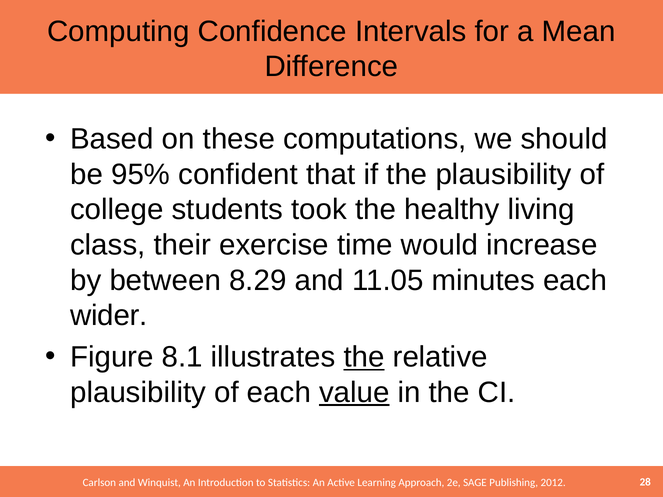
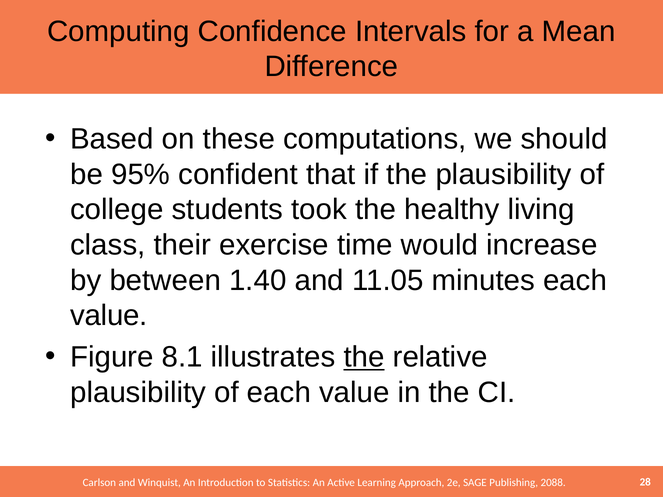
8.29: 8.29 -> 1.40 (258, 281)
wider: wider -> value (109, 316)
value underline: present -> none (354, 393)
2012: 2012 -> 2088 (553, 483)
